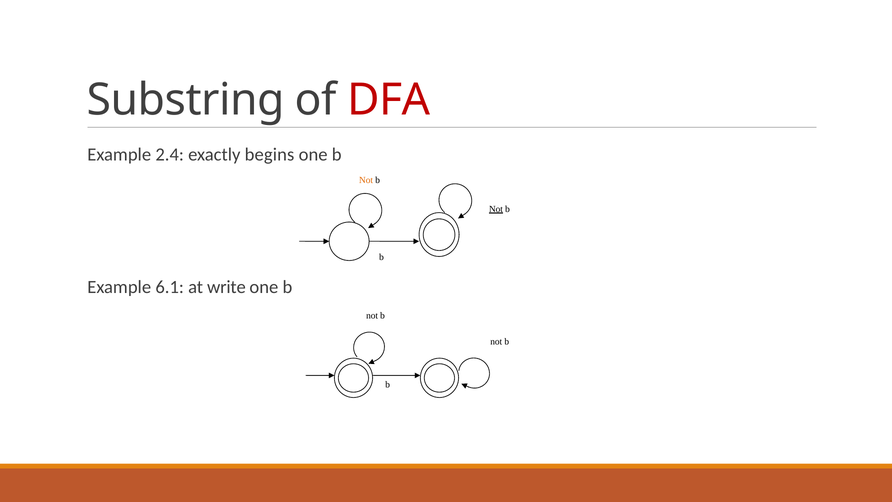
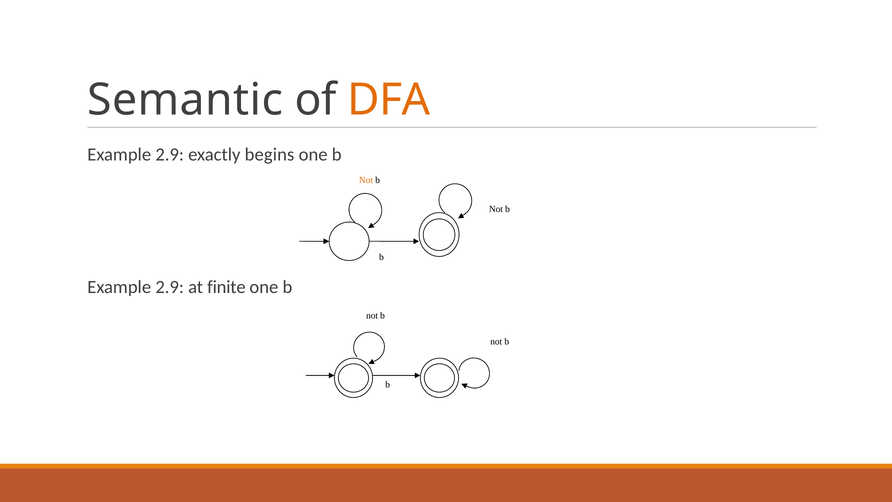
Substring: Substring -> Semantic (185, 100)
DFA colour: red -> orange (389, 100)
2.4: 2.4 -> 2.9 (170, 155)
Not underline: present -> none (496, 209)
6.1: 6.1 -> 2.9 (170, 287)
write: write -> finite (226, 287)
